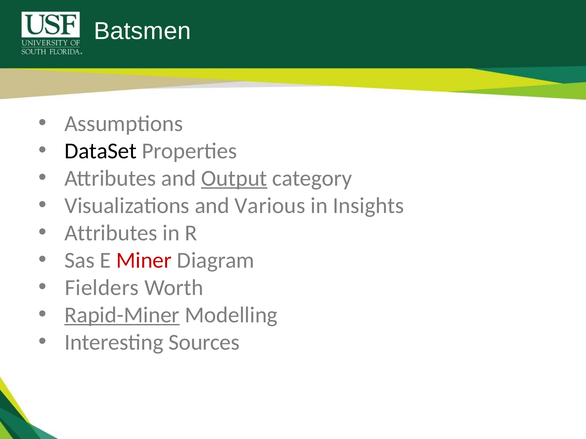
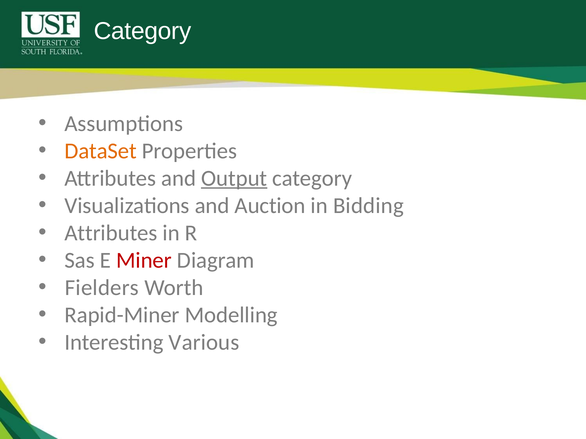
Batsmen: Batsmen -> Category (143, 31)
DataSet colour: black -> orange (101, 151)
Various: Various -> Auction (270, 206)
Insights: Insights -> Bidding (368, 206)
Rapid-Miner underline: present -> none (122, 315)
Sources: Sources -> Various (204, 343)
